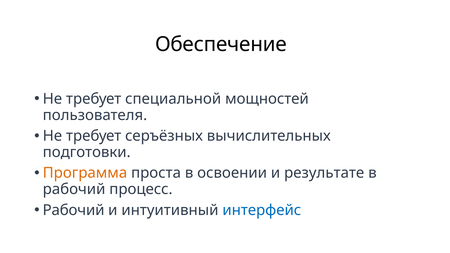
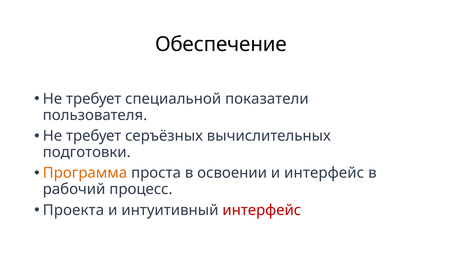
мощностей: мощностей -> показатели (267, 99)
и результате: результате -> интерфейс (324, 173)
Рабочий: Рабочий -> Проекта (73, 210)
интерфейс colour: blue -> red (262, 210)
